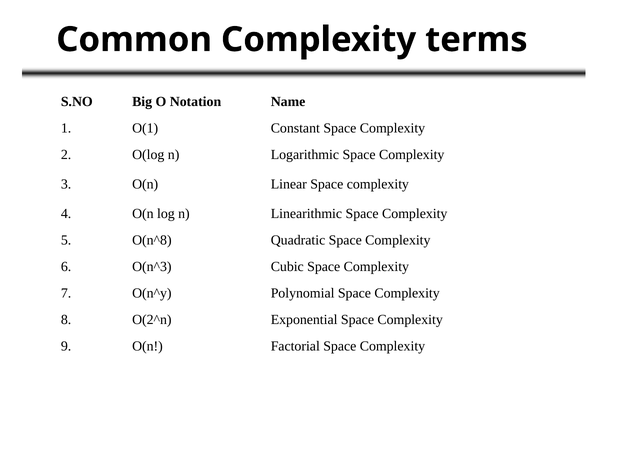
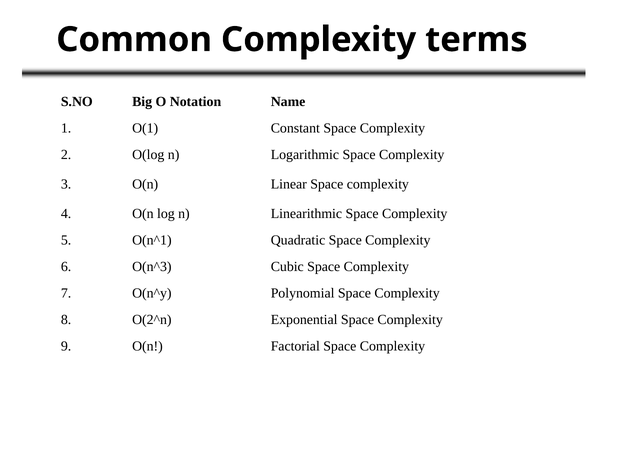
O(n^8: O(n^8 -> O(n^1 (152, 241)
